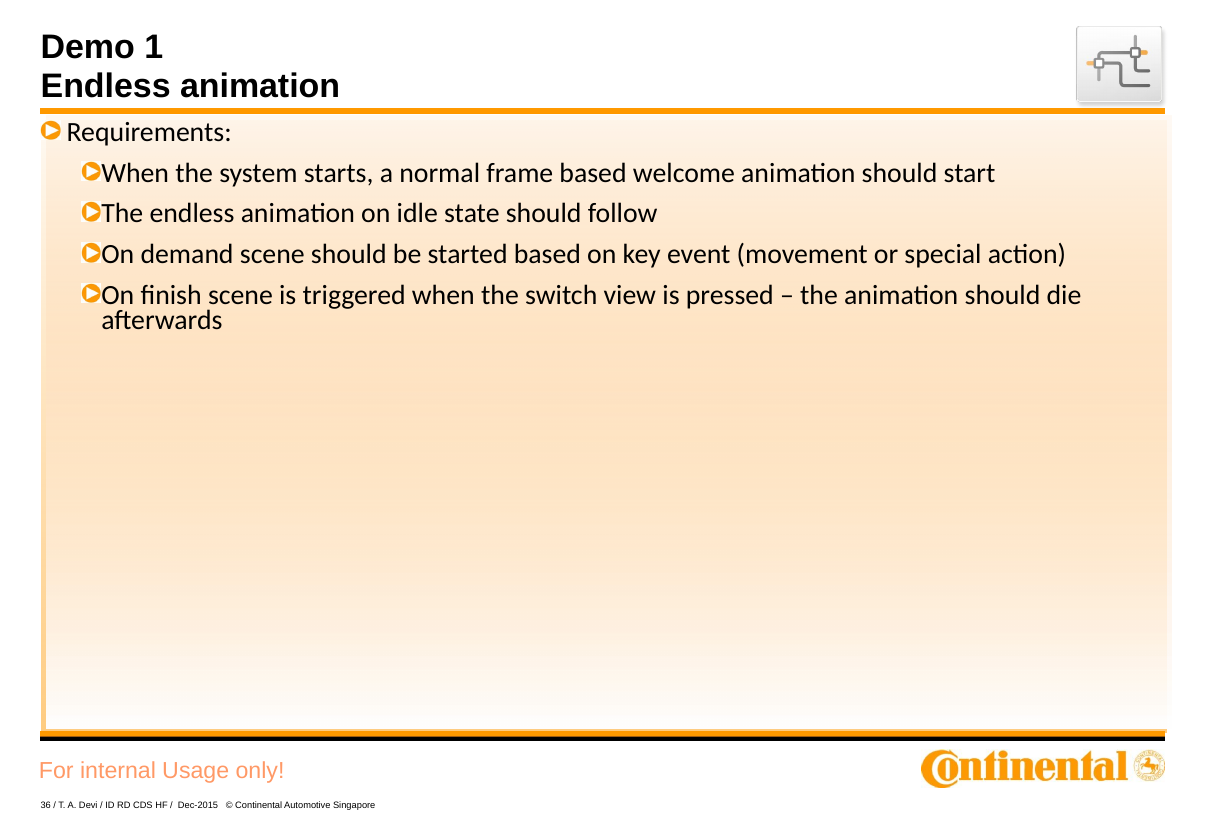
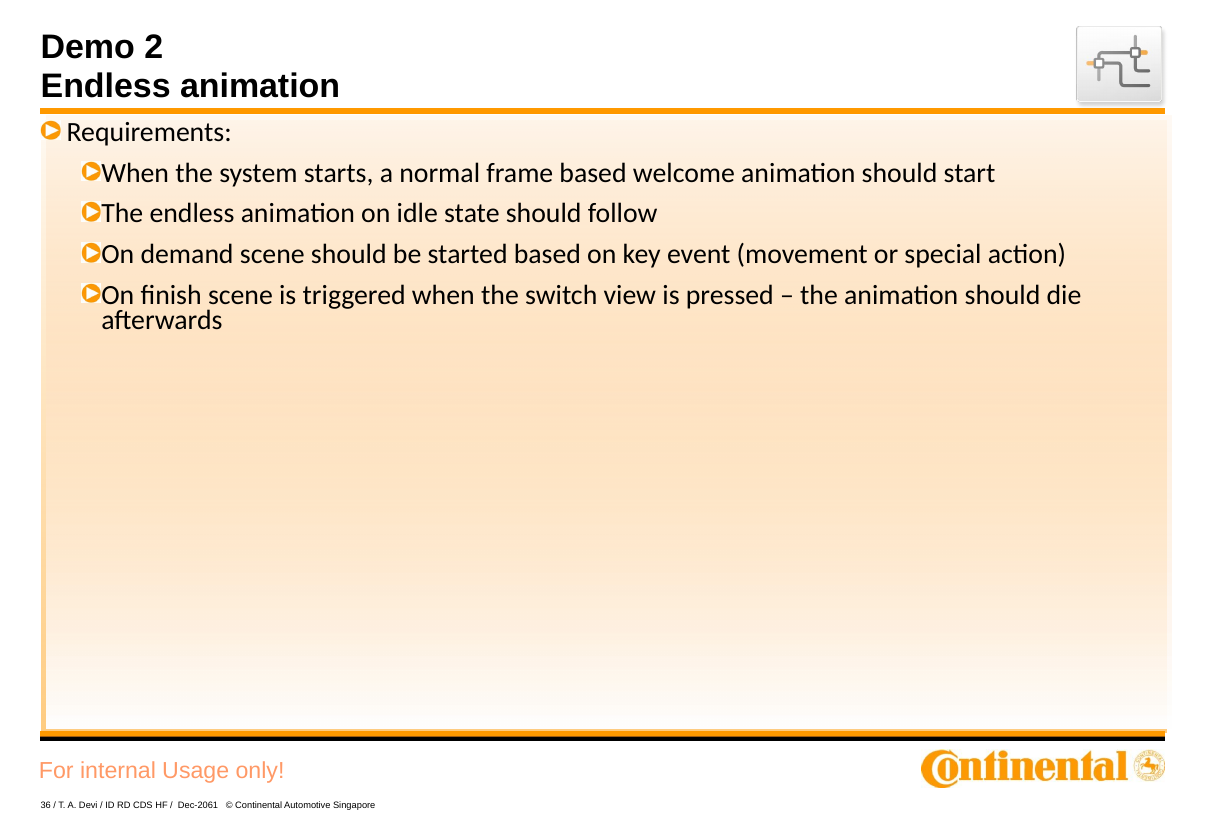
1: 1 -> 2 (154, 48)
Dec-2015: Dec-2015 -> Dec-2061 (198, 806)
